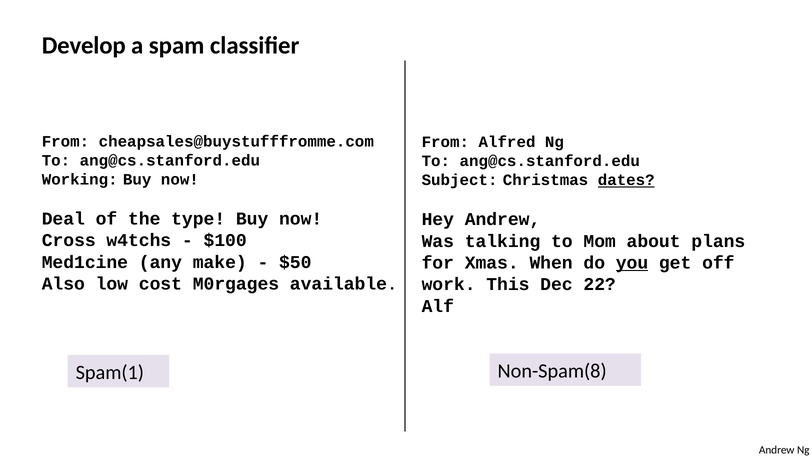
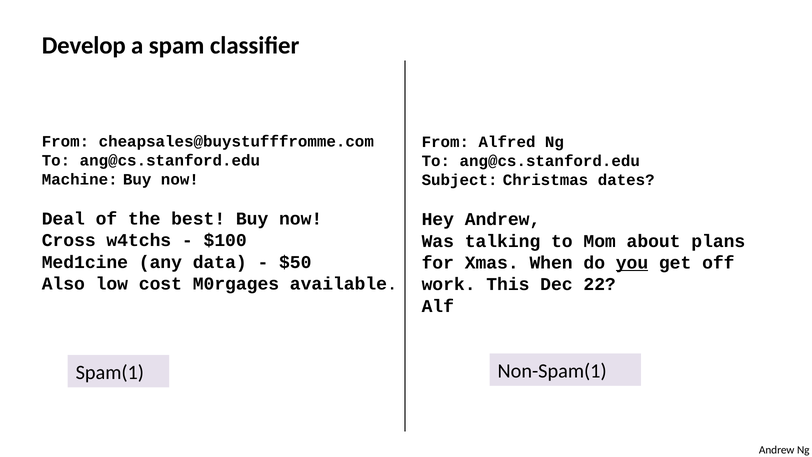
Working: Working -> Machine (80, 179)
dates underline: present -> none (626, 180)
type: type -> best (198, 219)
make: make -> data (220, 262)
Non-Spam(8: Non-Spam(8 -> Non-Spam(1 (552, 371)
